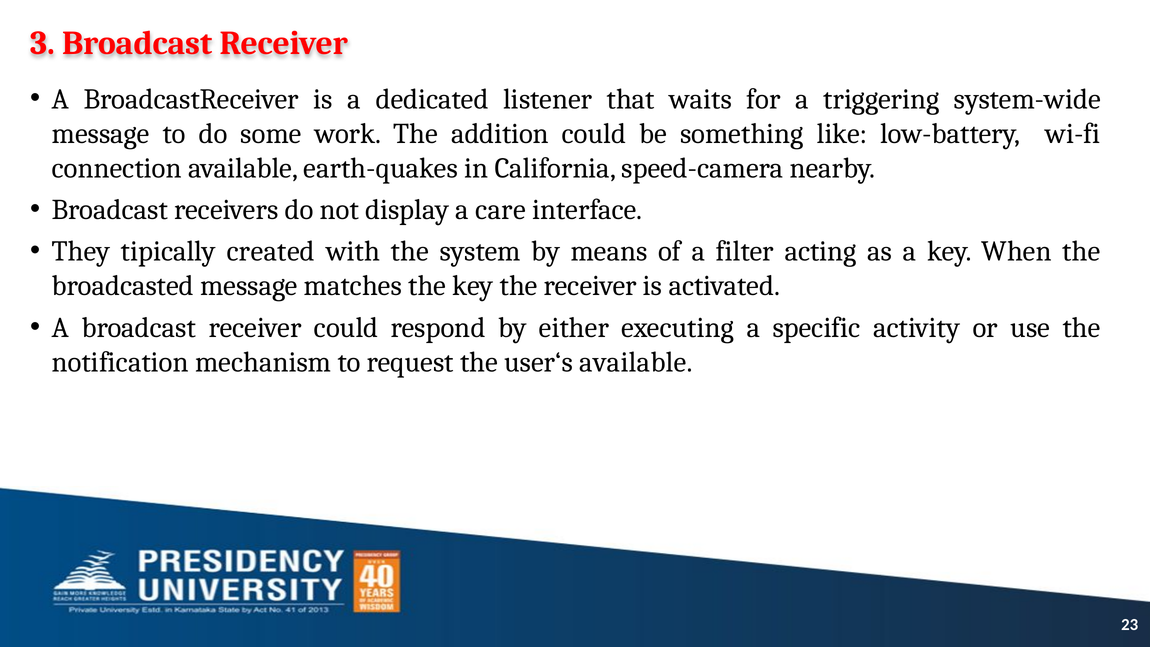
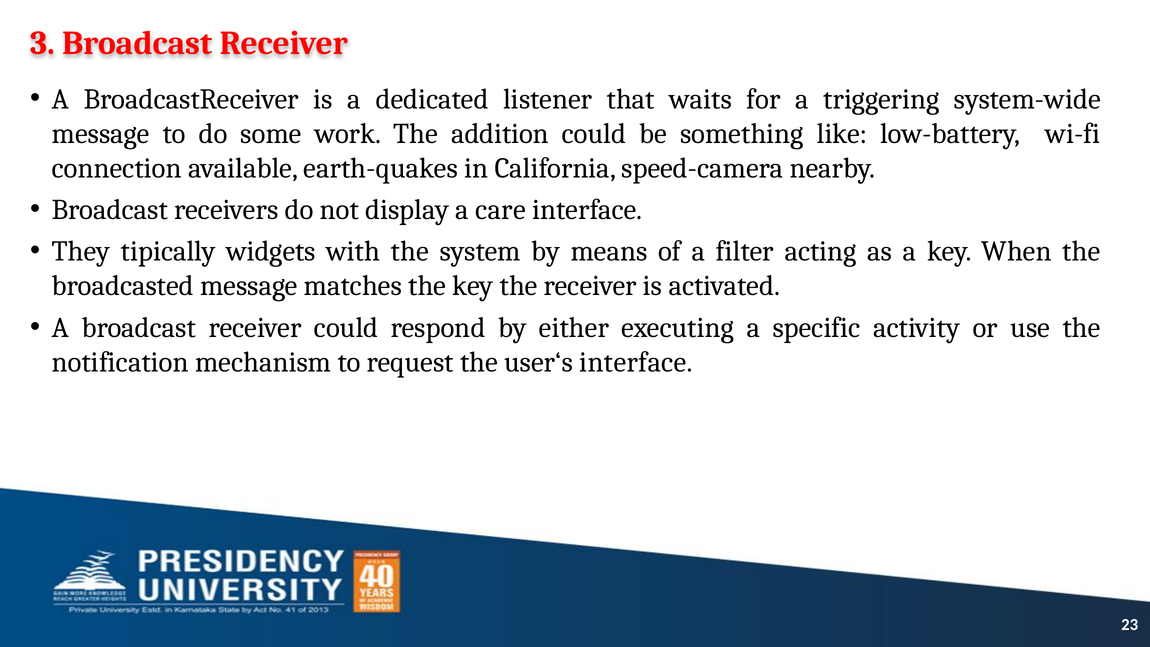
created: created -> widgets (271, 251)
user‘s available: available -> interface (636, 362)
